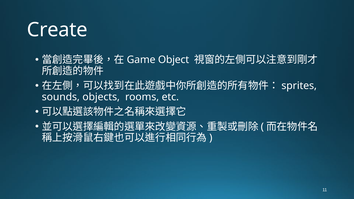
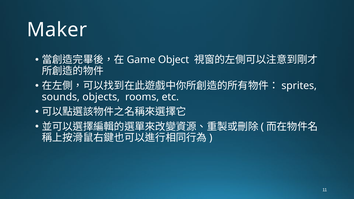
Create: Create -> Maker (57, 30)
